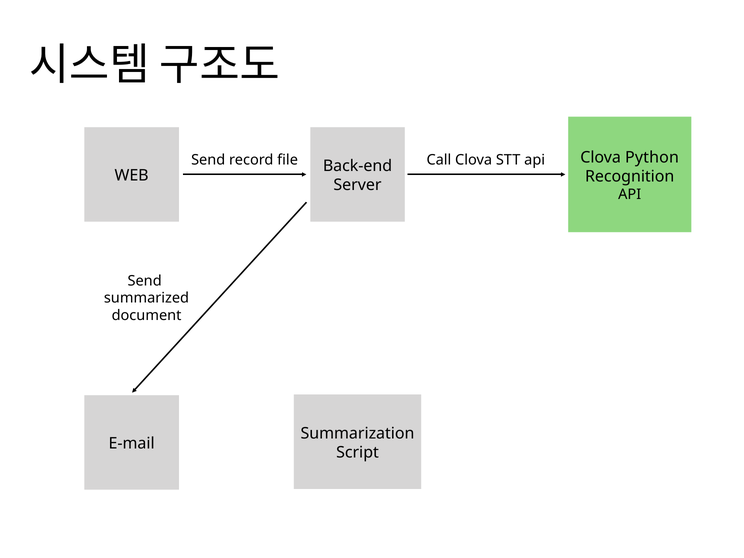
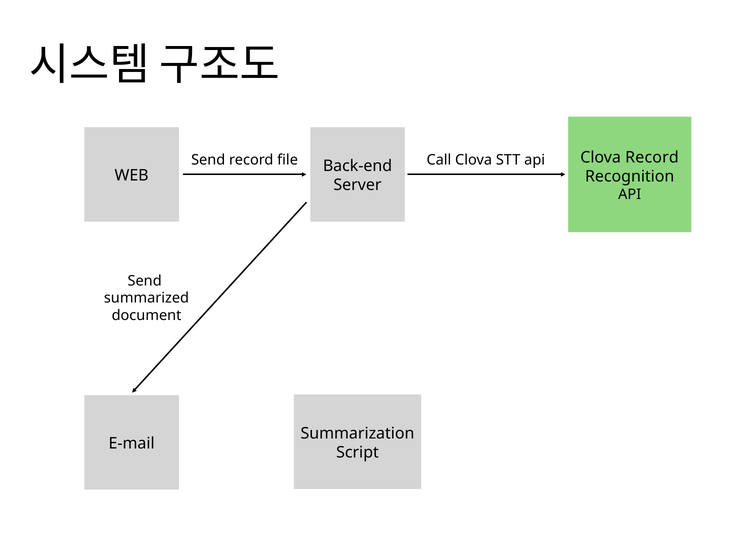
Clova Python: Python -> Record (652, 157)
